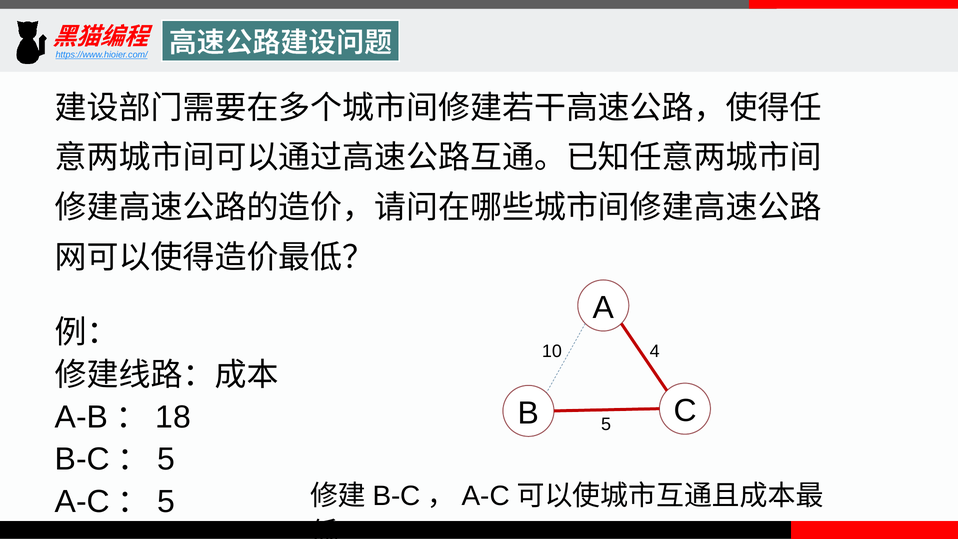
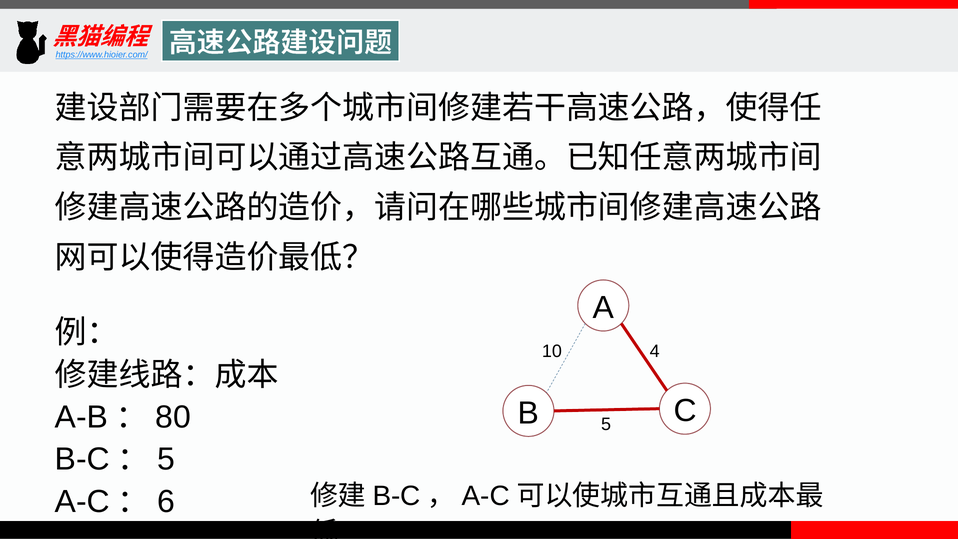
18: 18 -> 80 (173, 417)
5: 5 -> 6 (166, 501)
